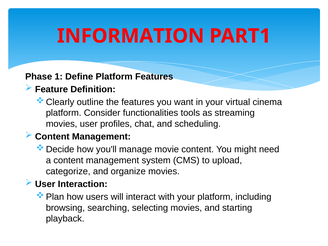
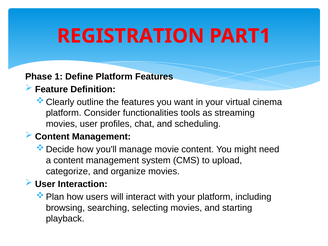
INFORMATION: INFORMATION -> REGISTRATION (131, 36)
